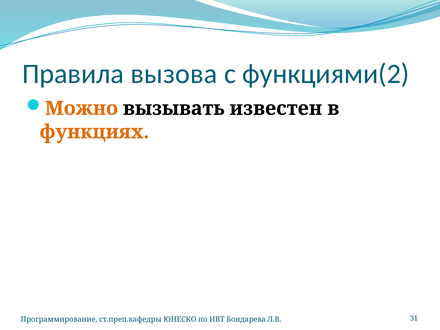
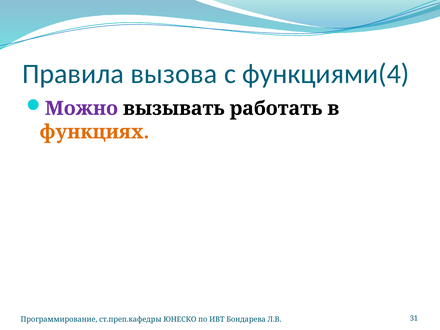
функциями(2: функциями(2 -> функциями(4 (326, 74)
Можно colour: orange -> purple (81, 108)
известен: известен -> работать (276, 108)
